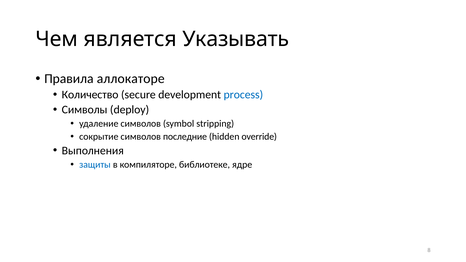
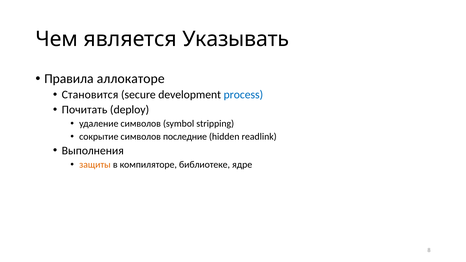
Количество: Количество -> Становится (90, 95)
Символы: Символы -> Почитать (85, 110)
override: override -> readlink (259, 137)
защиты colour: blue -> orange (95, 165)
